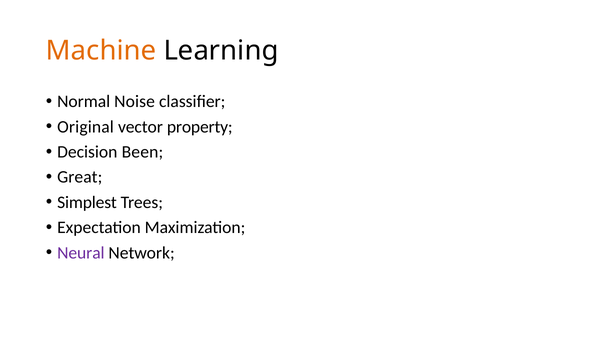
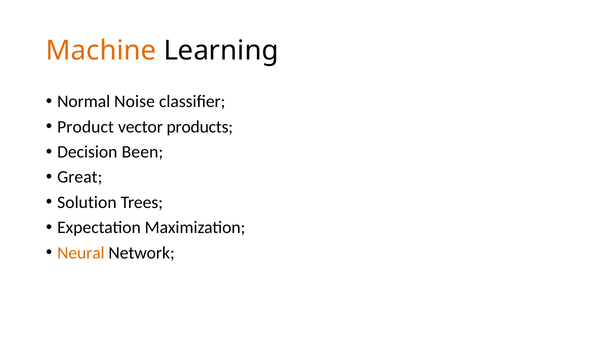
Original: Original -> Product (86, 127)
property: property -> products (200, 127)
Simplest: Simplest -> Solution (87, 203)
Neural colour: purple -> orange (81, 253)
